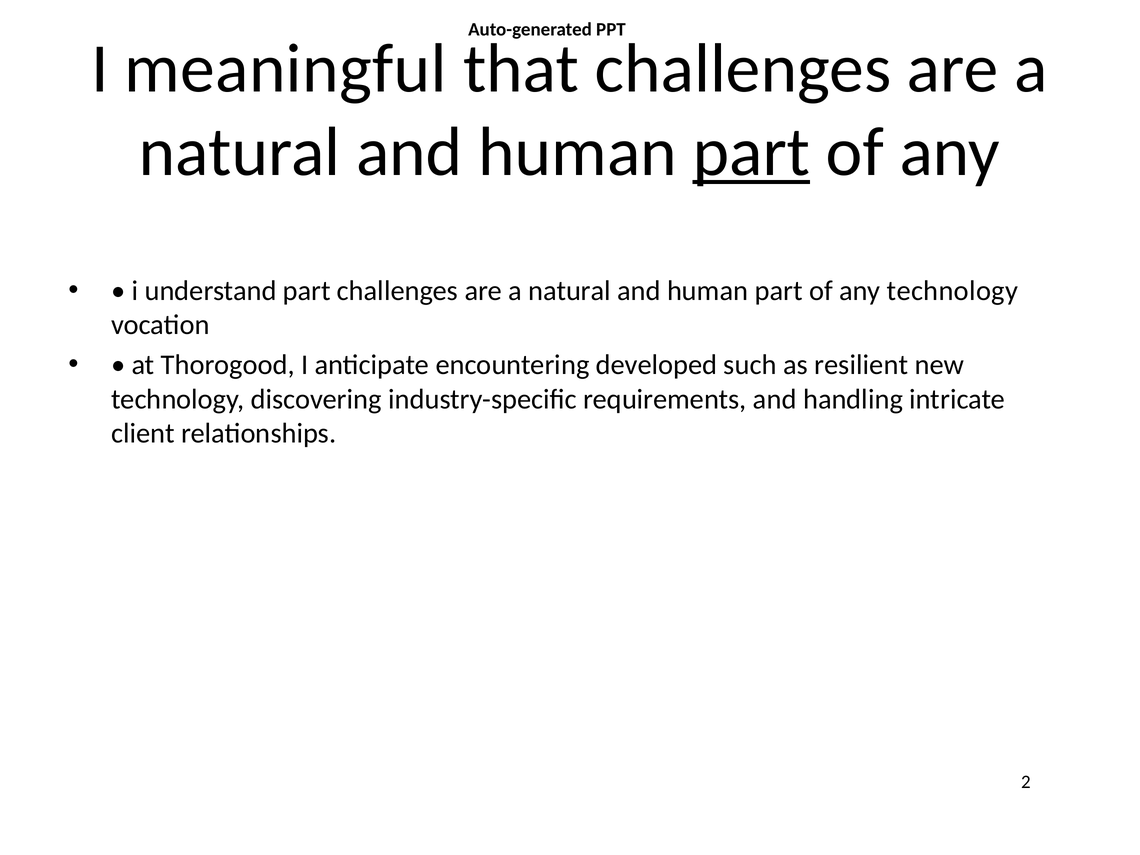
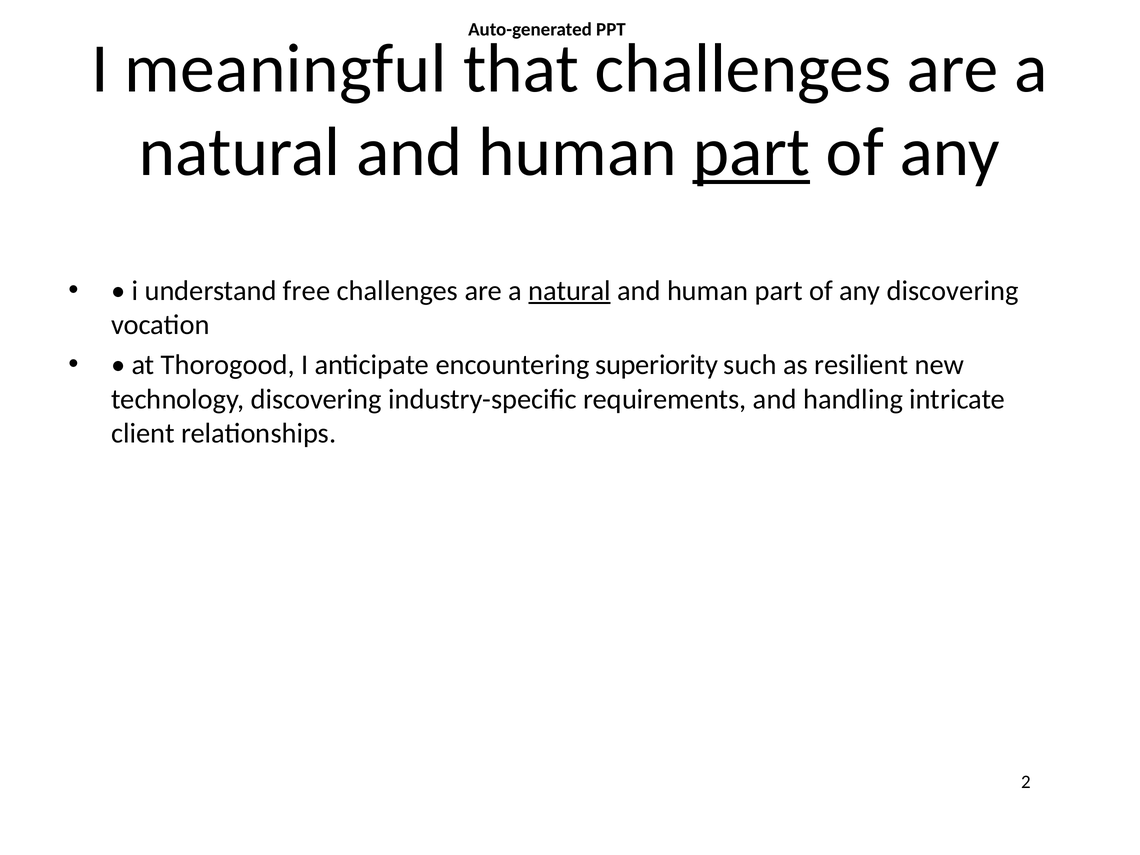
understand part: part -> free (307, 291)
natural underline: none -> present (570, 291)
any technology: technology -> discovering (953, 291)
developed: developed -> superiority (657, 365)
